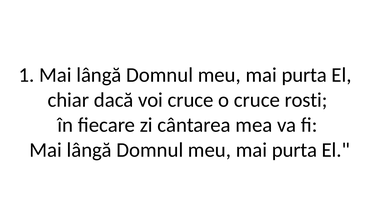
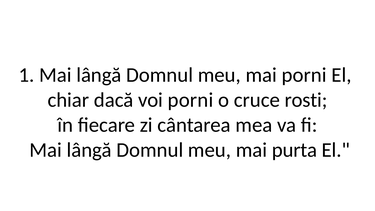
purta: purta -> porni (304, 75)
voi cruce: cruce -> porni (190, 100)
